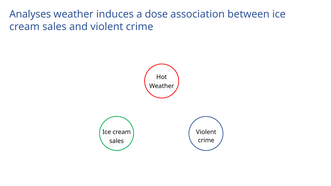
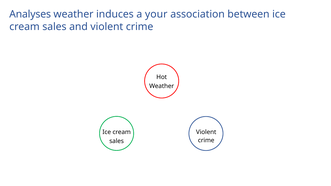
dose: dose -> your (156, 14)
